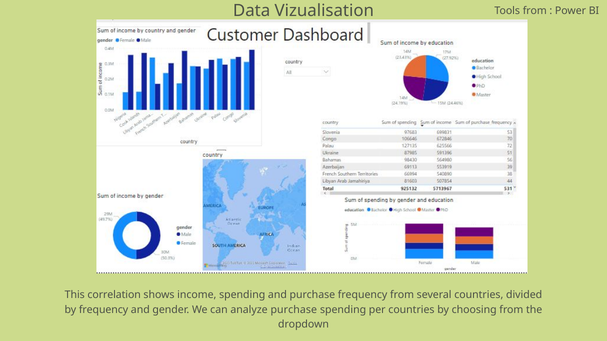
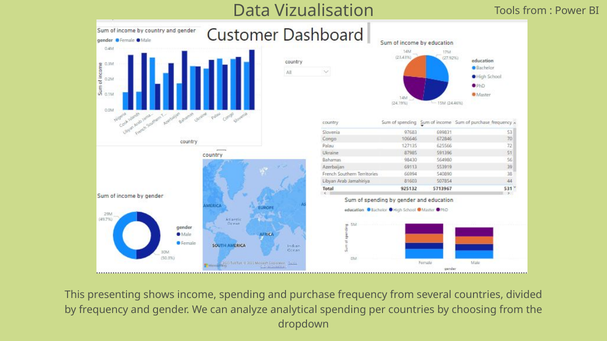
correlation: correlation -> presenting (114, 295)
analyze purchase: purchase -> analytical (294, 310)
